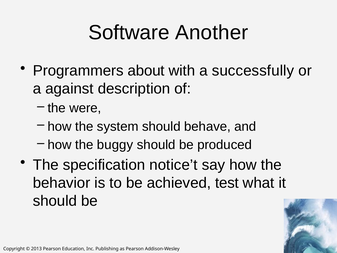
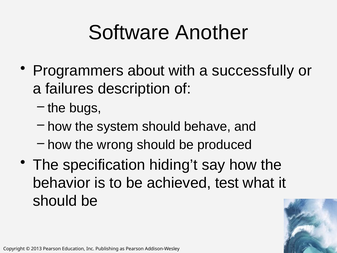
against: against -> failures (69, 89)
were: were -> bugs (85, 108)
buggy: buggy -> wrong (115, 145)
notice’t: notice’t -> hiding’t (173, 165)
